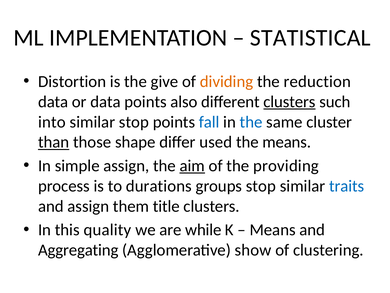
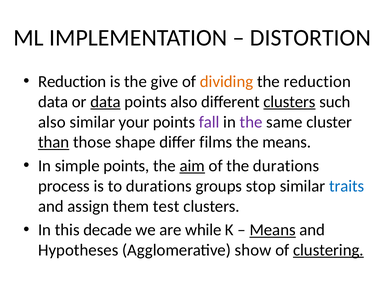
STATISTICAL: STATISTICAL -> DISTORTION (310, 38)
Distortion: Distortion -> Reduction (72, 81)
data underline: none -> present (106, 102)
into: into -> also (52, 122)
similar stop: stop -> your (134, 122)
fall colour: blue -> purple (209, 122)
the colour: blue -> purple (251, 122)
used: used -> films (216, 142)
simple assign: assign -> points (126, 166)
the providing: providing -> durations (286, 166)
title: title -> test (166, 206)
quality: quality -> decade (108, 230)
Means underline: none -> present (273, 230)
Aggregating: Aggregating -> Hypotheses (78, 250)
clustering underline: none -> present (328, 250)
